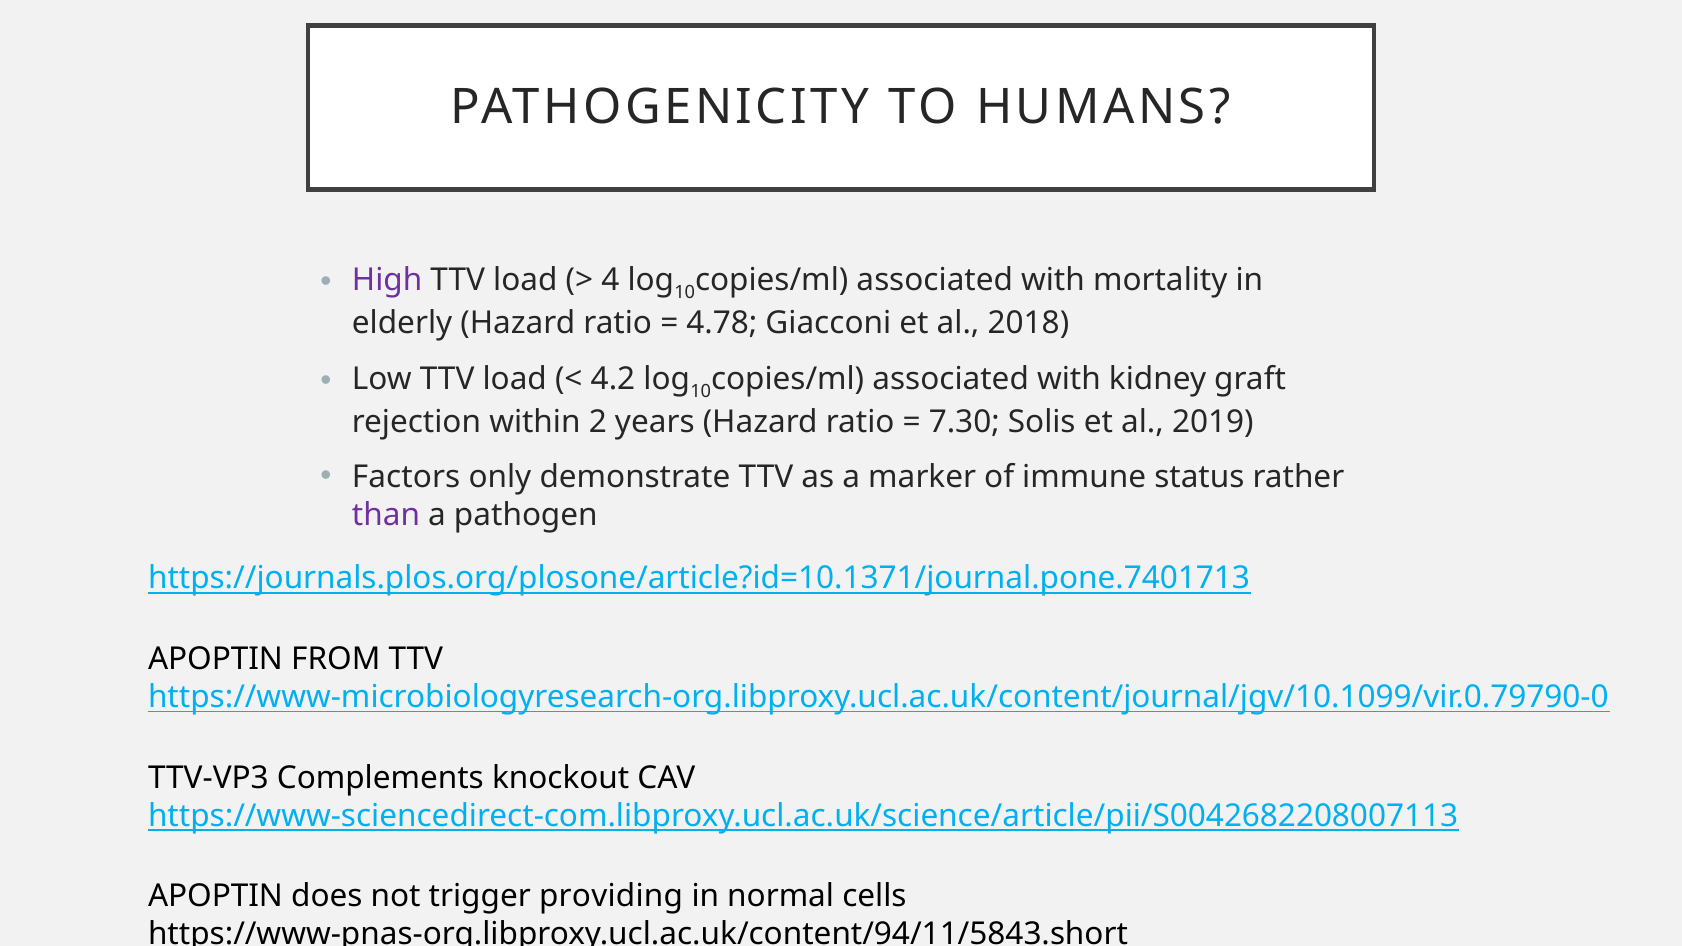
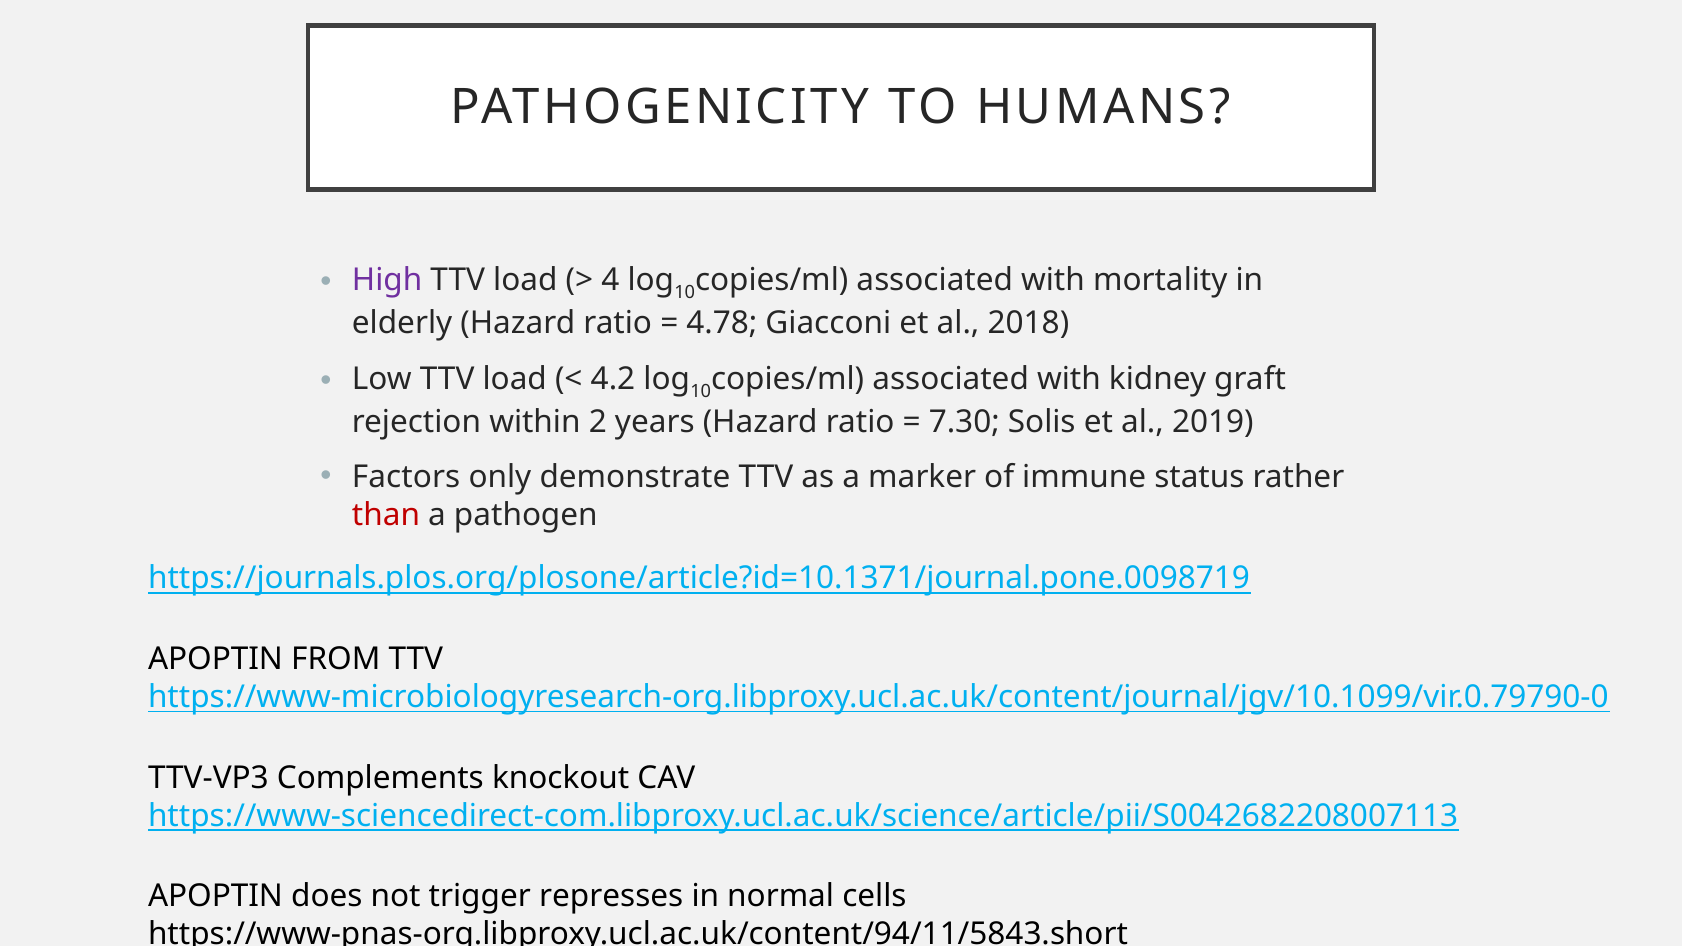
than colour: purple -> red (386, 515)
https://journals.plos.org/plosone/article?id=10.1371/journal.pone.7401713: https://journals.plos.org/plosone/article?id=10.1371/journal.pone.7401713 -> https://journals.plos.org/plosone/article?id=10.1371/journal.pone.0098719 (699, 579)
providing: providing -> represses (611, 896)
